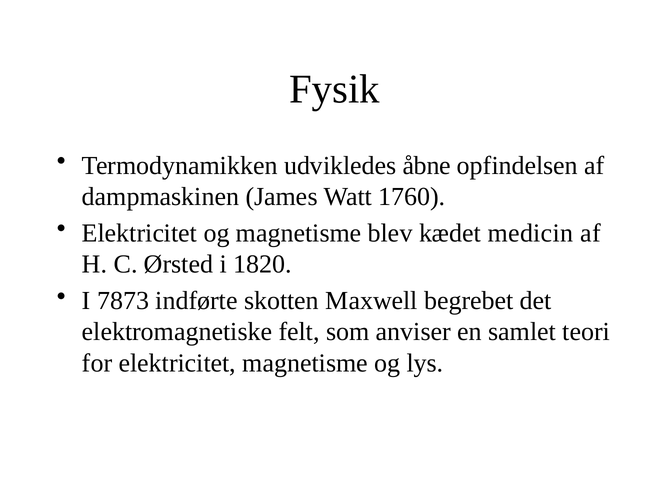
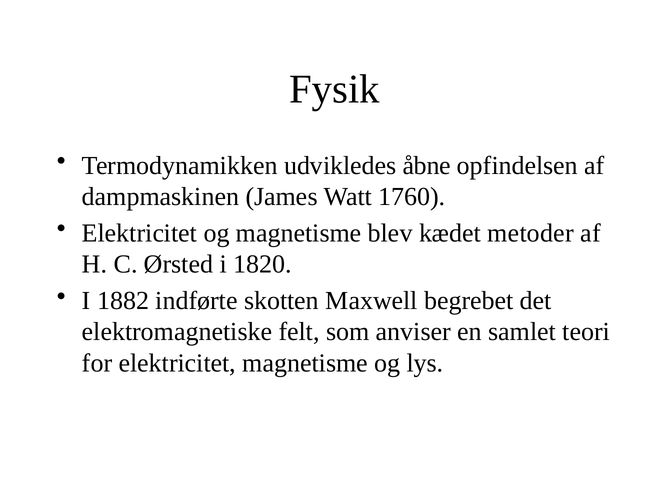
medicin: medicin -> metoder (531, 233)
7873: 7873 -> 1882 (123, 301)
